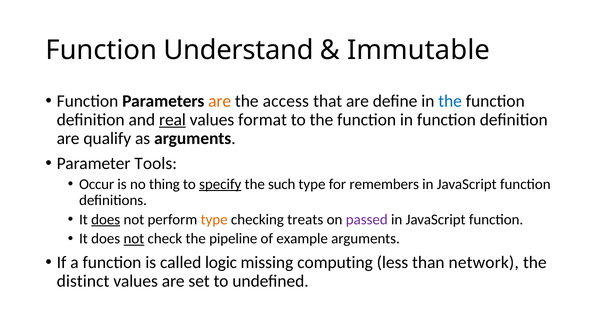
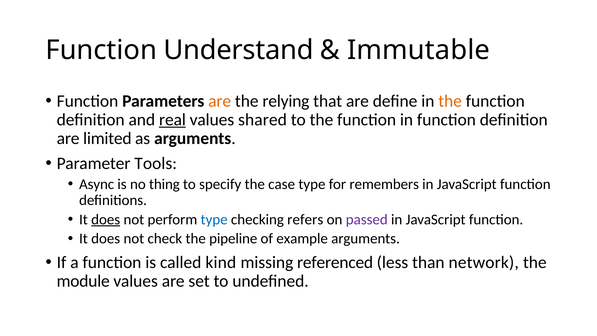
access: access -> relying (286, 101)
the colour: blue -> orange (450, 101)
format: format -> shared (263, 120)
qualify: qualify -> limited (107, 138)
Occur: Occur -> Async (97, 184)
specify underline: present -> none (220, 184)
such: such -> case (282, 184)
type colour: orange -> blue (214, 219)
treats: treats -> refers (305, 219)
not underline: present -> none (134, 239)
logic: logic -> kind (221, 262)
computing: computing -> referenced (335, 262)
distinct: distinct -> module (83, 281)
